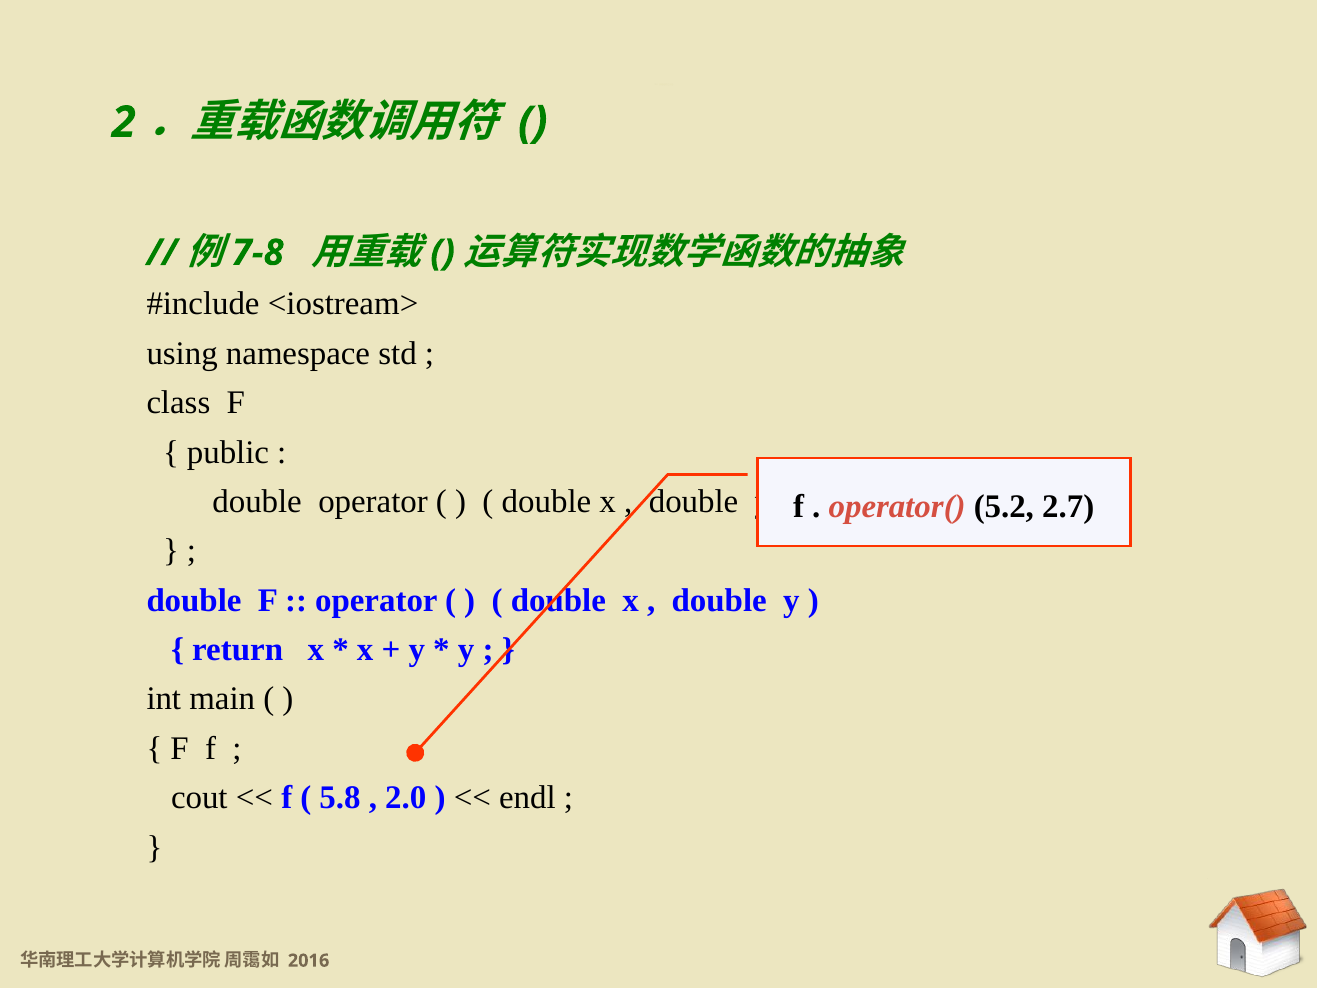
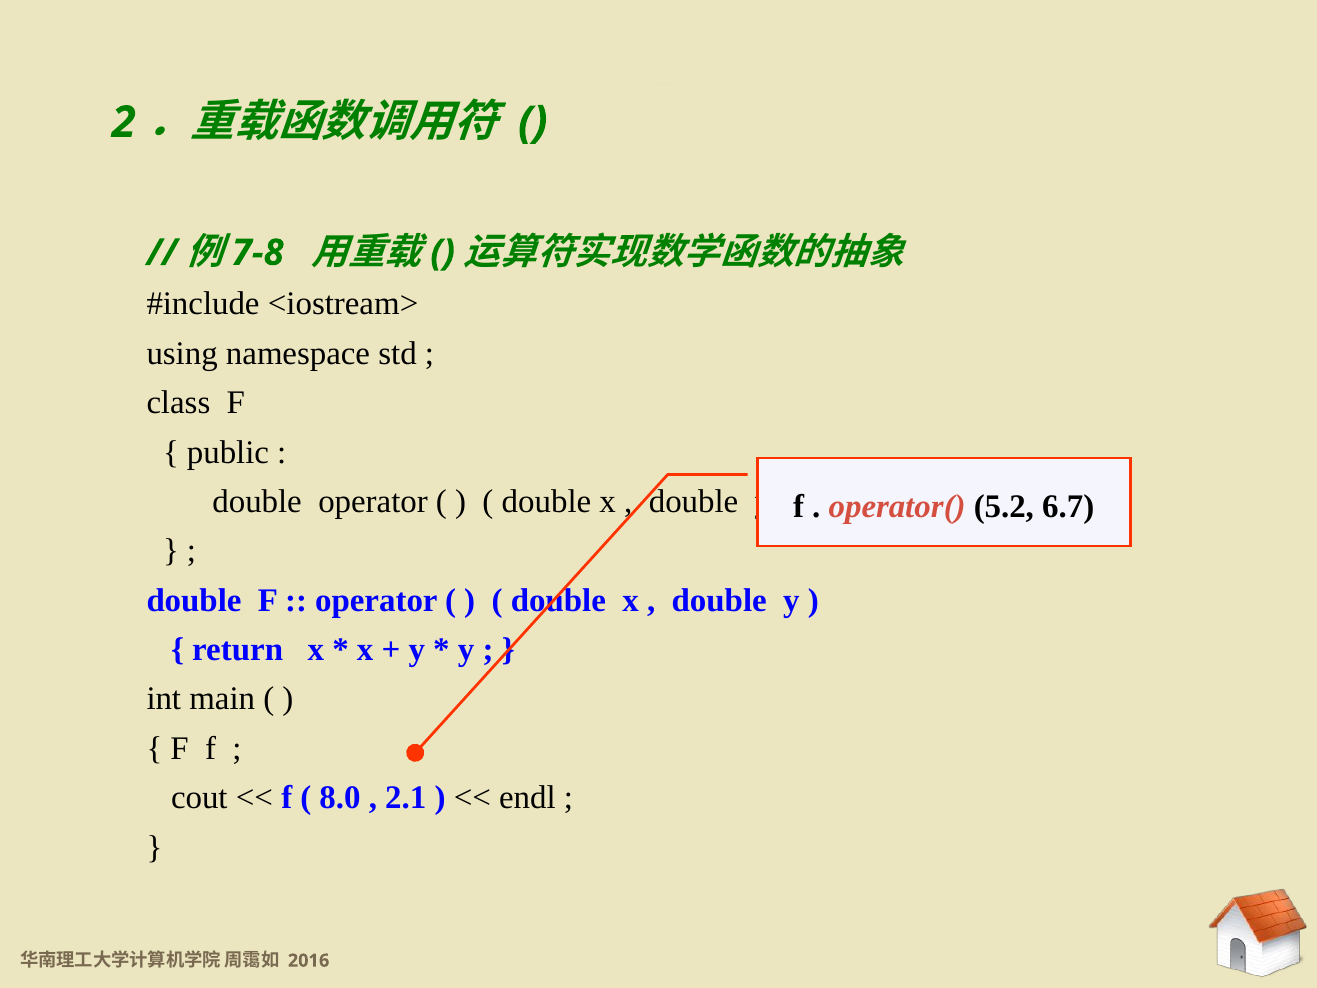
2.7: 2.7 -> 6.7 (1068, 506)
5.8: 5.8 -> 8.0 (340, 798)
2.0: 2.0 -> 2.1 (406, 798)
